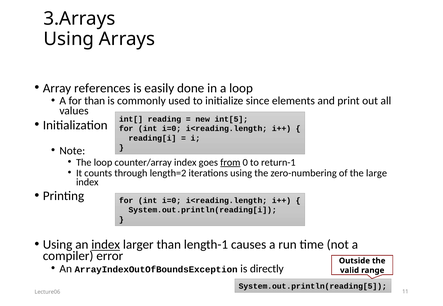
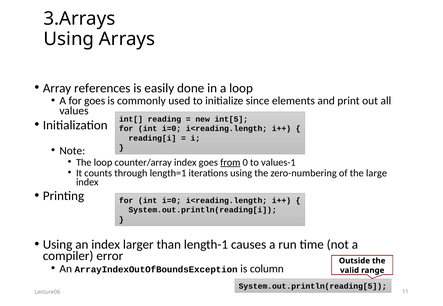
for than: than -> goes (95, 101)
return-1: return-1 -> values-1 (278, 163)
length=2: length=2 -> length=1 (168, 174)
index underline: present -> none (106, 245)
directly: directly -> column (267, 269)
